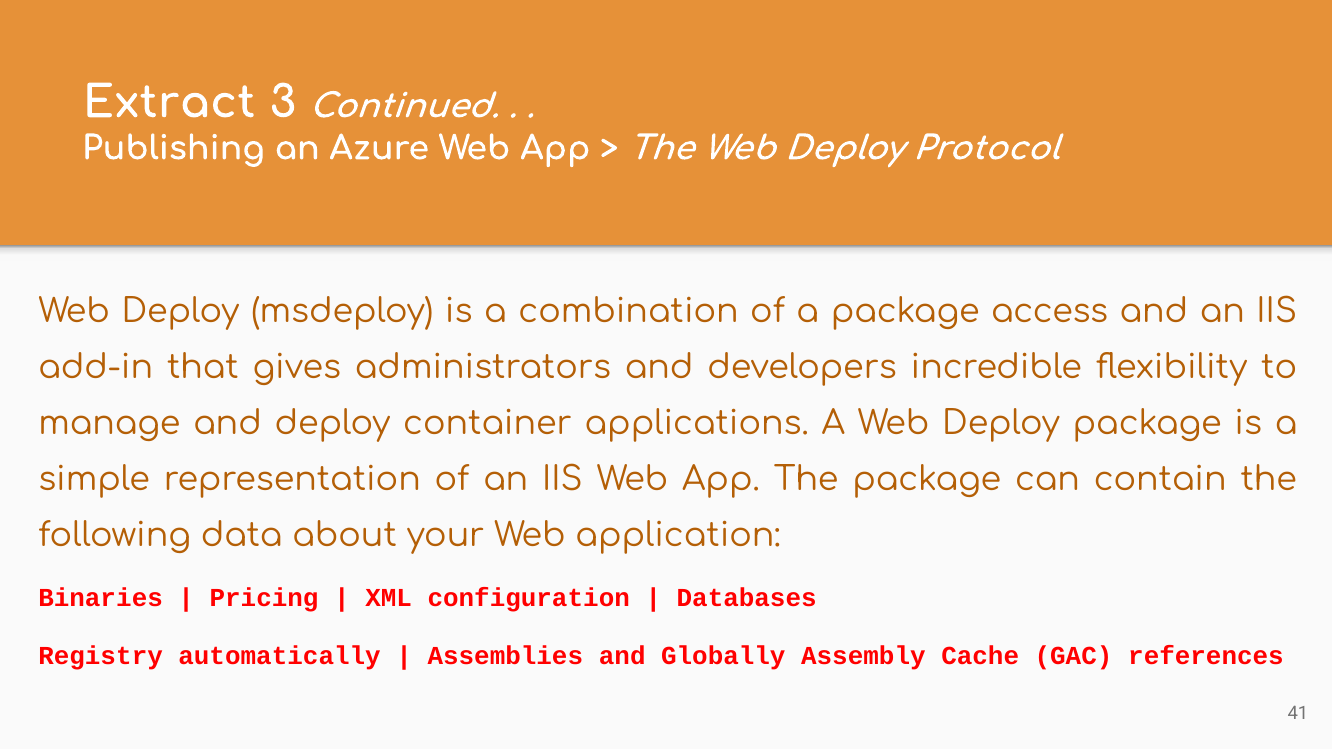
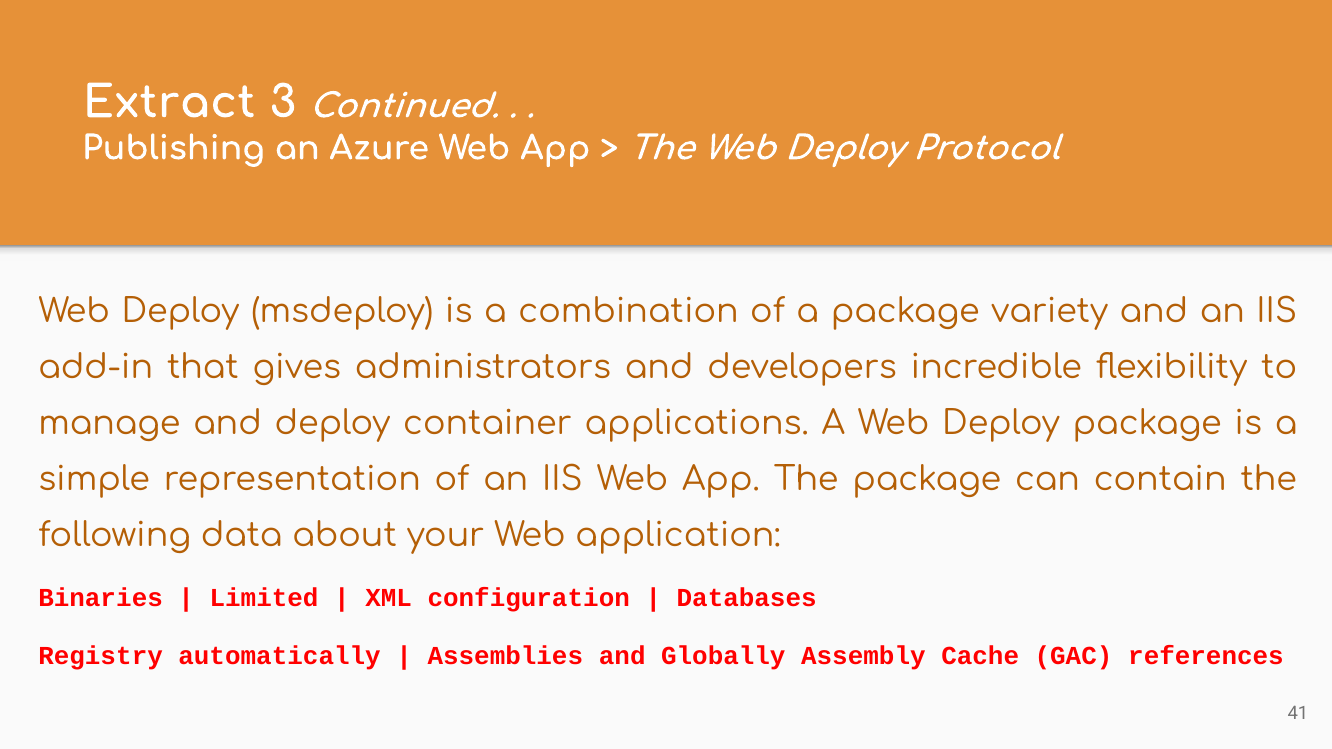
access: access -> variety (1050, 312)
Pricing: Pricing -> Limited (264, 598)
